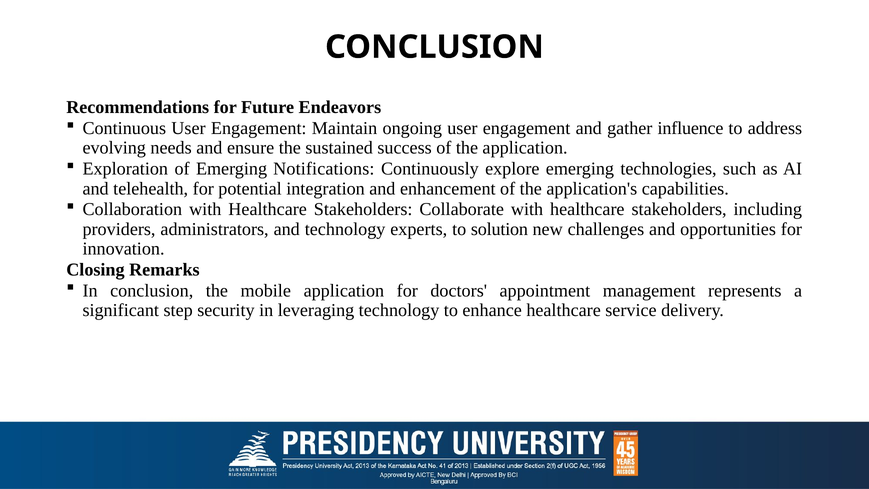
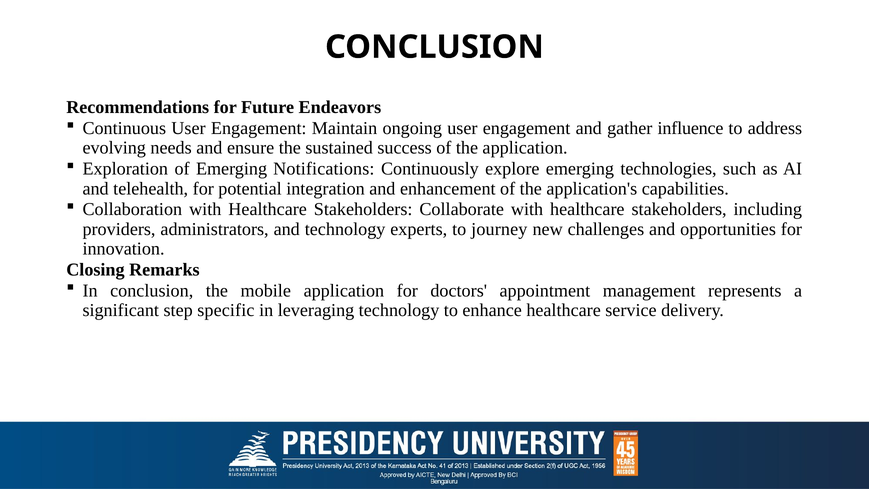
solution: solution -> journey (499, 229)
security: security -> specific (226, 310)
